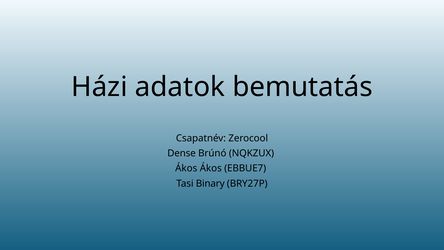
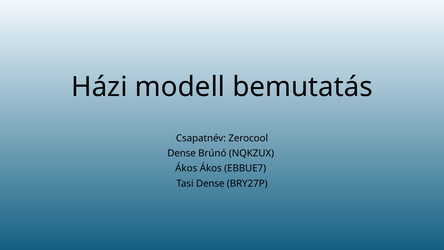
adatok: adatok -> modell (180, 87)
Tasi Binary: Binary -> Dense (210, 183)
